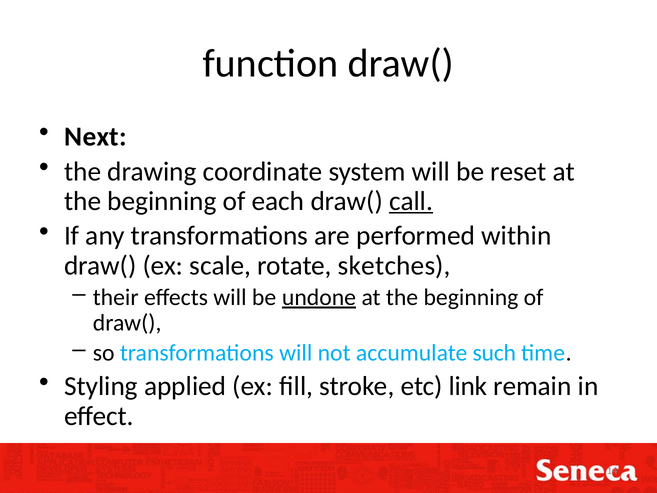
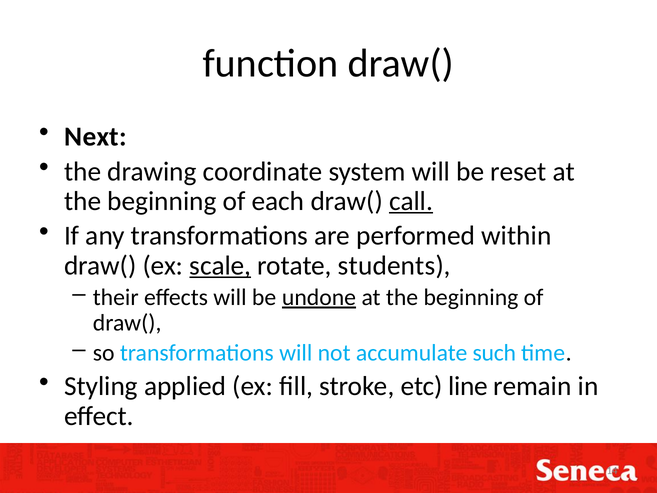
scale underline: none -> present (220, 265)
sketches: sketches -> students (394, 265)
link: link -> line (468, 386)
